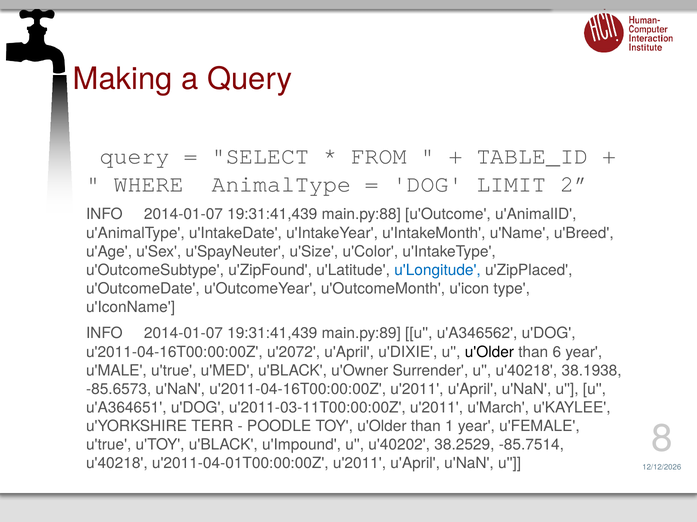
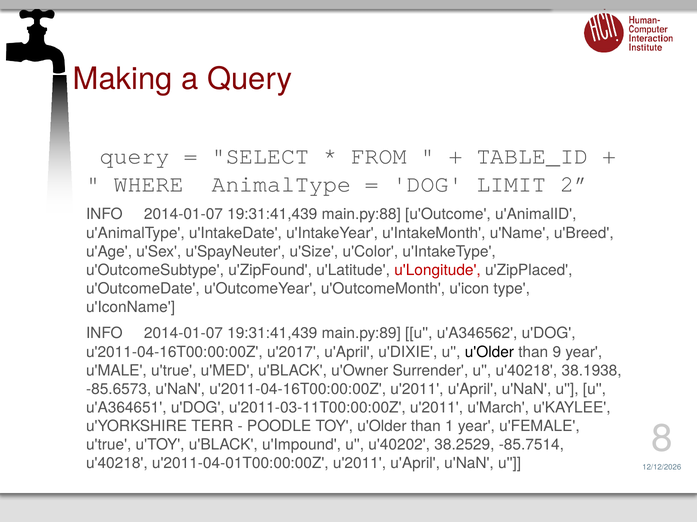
u'Longitude colour: blue -> red (438, 270)
u'2072: u'2072 -> u'2017 (294, 352)
6: 6 -> 9 (557, 352)
